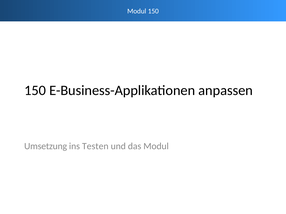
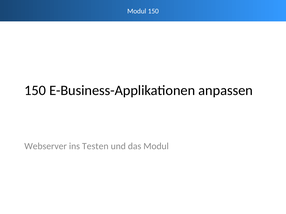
Umsetzung: Umsetzung -> Webserver (46, 147)
